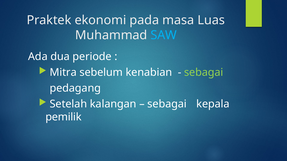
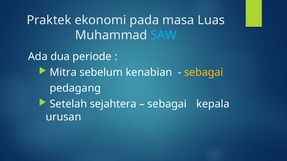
sebagai colour: light green -> yellow (204, 73)
kalangan: kalangan -> sejahtera (113, 104)
pemilik: pemilik -> urusan (63, 117)
